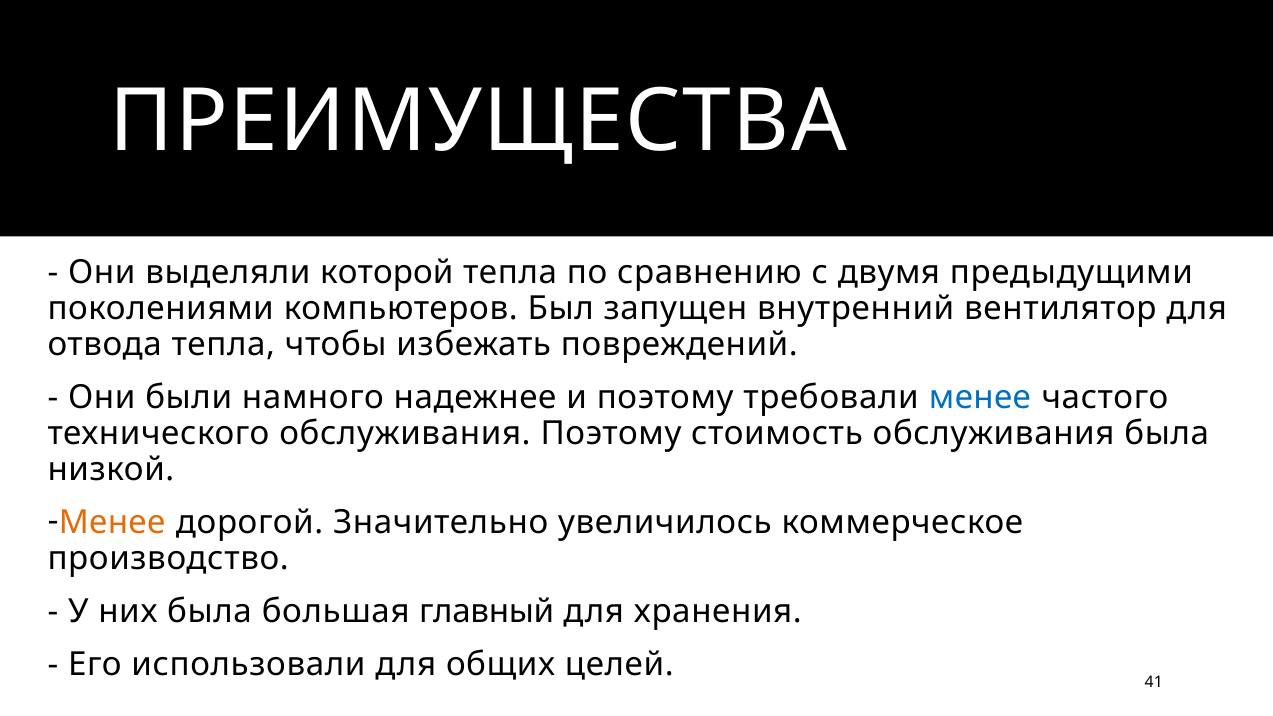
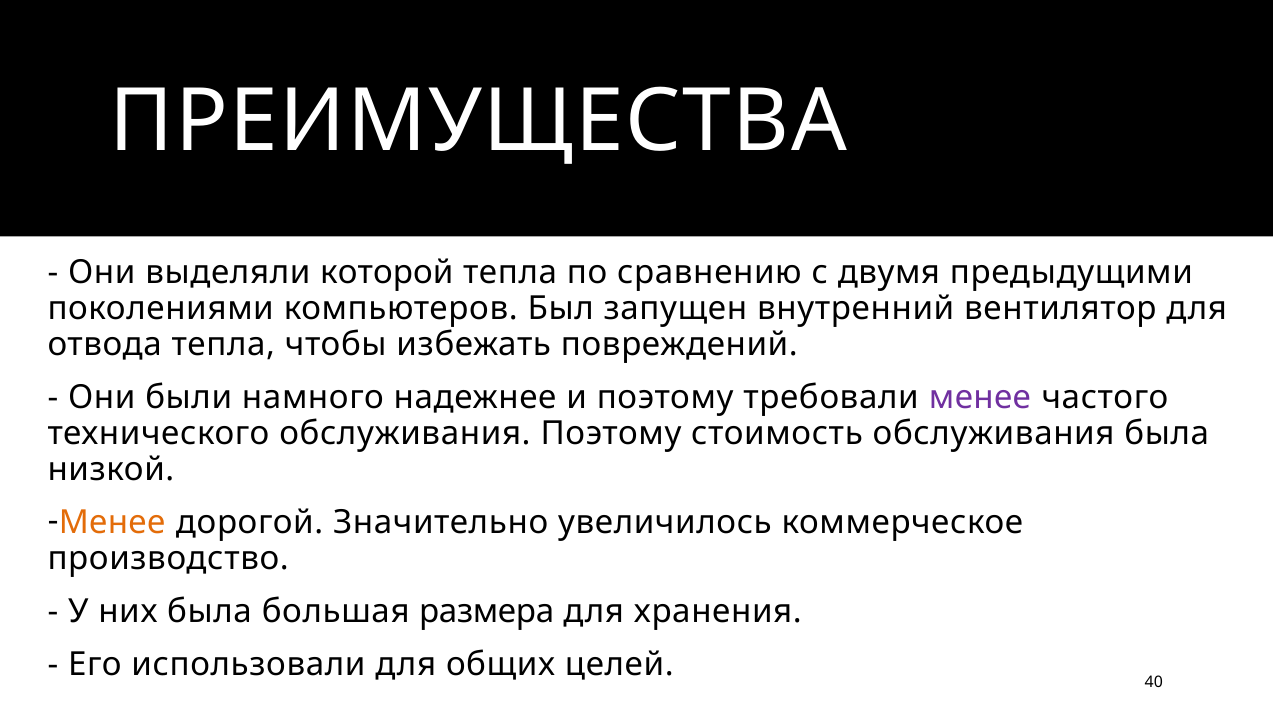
менее colour: blue -> purple (980, 398)
главный: главный -> размера (487, 612)
41: 41 -> 40 (1154, 683)
